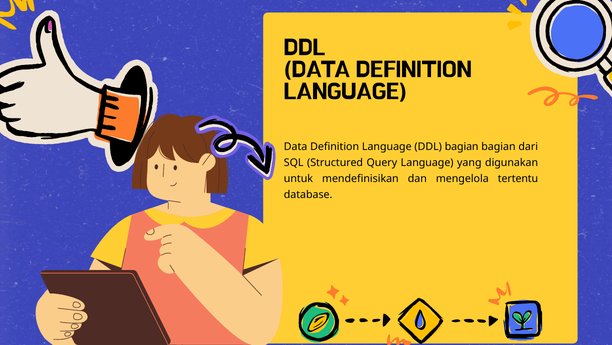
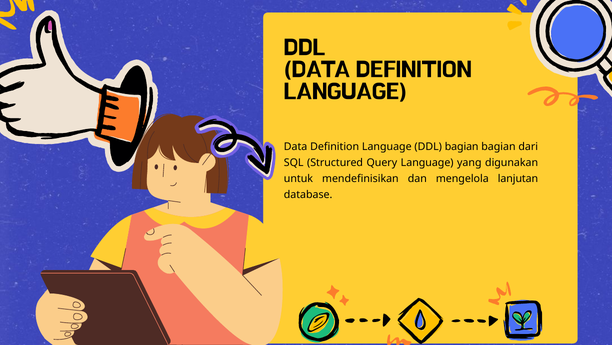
tertentu: tertentu -> lanjutan (518, 178)
